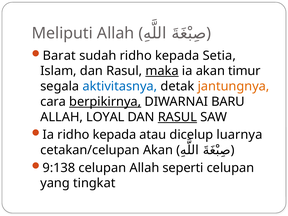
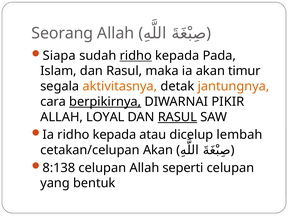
Meliputi: Meliputi -> Seorang (62, 33)
Barat: Barat -> Siapa (59, 56)
ridho underline: none -> present (136, 56)
Setia: Setia -> Pada (219, 56)
maka underline: present -> none (162, 71)
aktivitasnya colour: blue -> orange (120, 86)
BARU: BARU -> PIKIR (228, 102)
luarnya: luarnya -> lembah (239, 135)
9:138: 9:138 -> 8:138 (59, 168)
tingkat: tingkat -> bentuk (94, 183)
